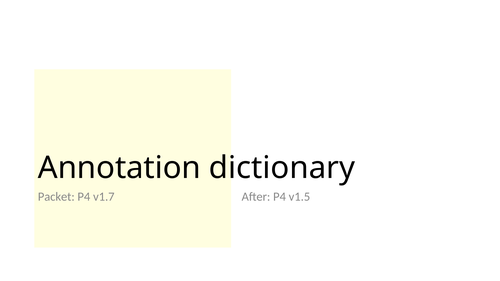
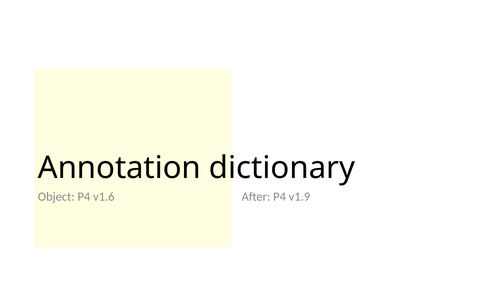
Packet: Packet -> Object (56, 197)
v1.7: v1.7 -> v1.6 (104, 197)
v1.5: v1.5 -> v1.9 (299, 197)
